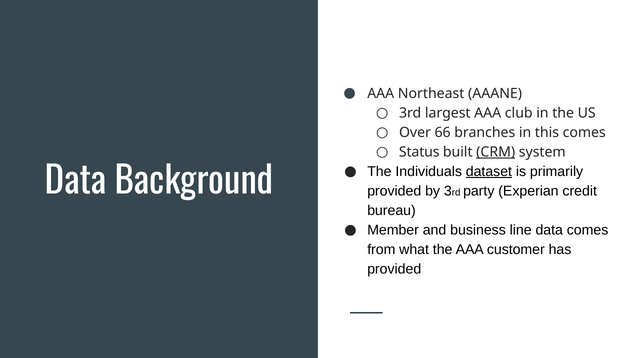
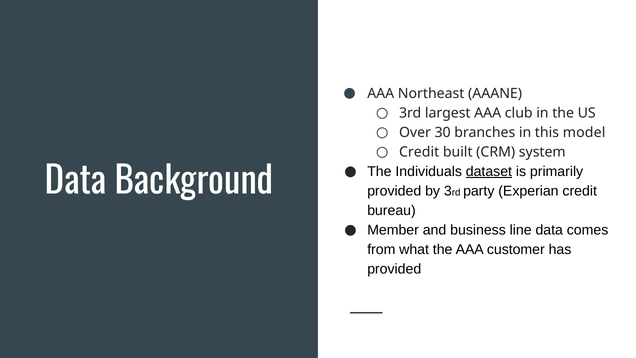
66: 66 -> 30 (443, 132)
this comes: comes -> model (584, 132)
Status: Status -> Credit (419, 152)
CRM underline: present -> none (496, 152)
